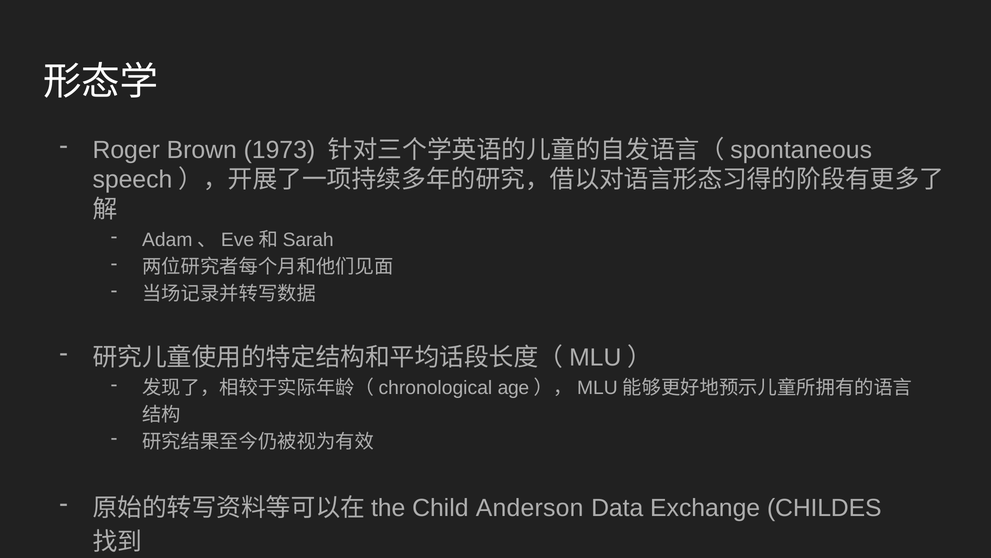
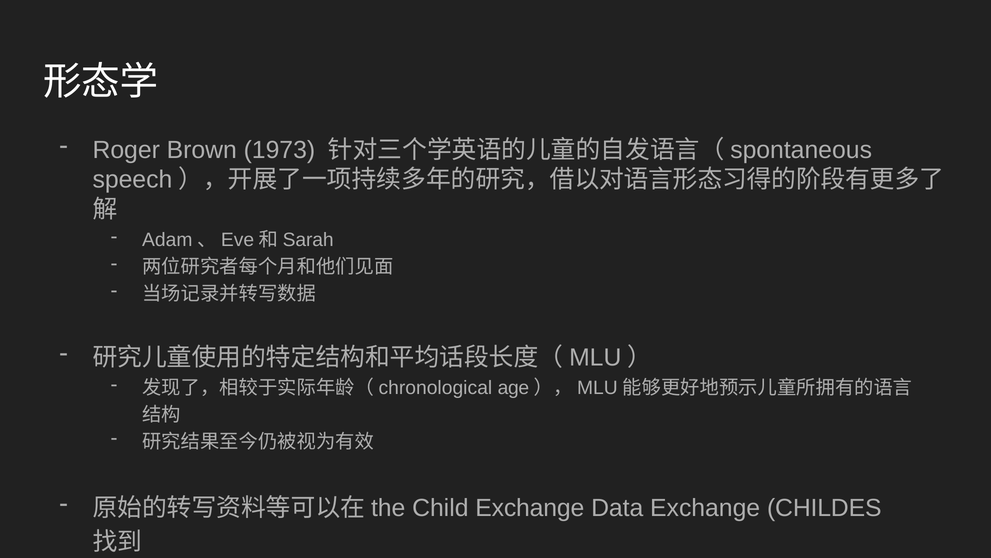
Child Anderson: Anderson -> Exchange (530, 507)
